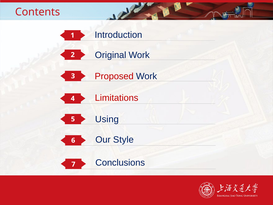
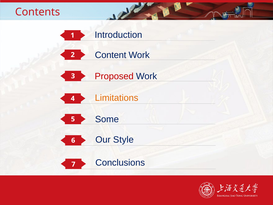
Original: Original -> Content (111, 55)
Limitations colour: red -> orange (117, 98)
Using: Using -> Some (107, 119)
